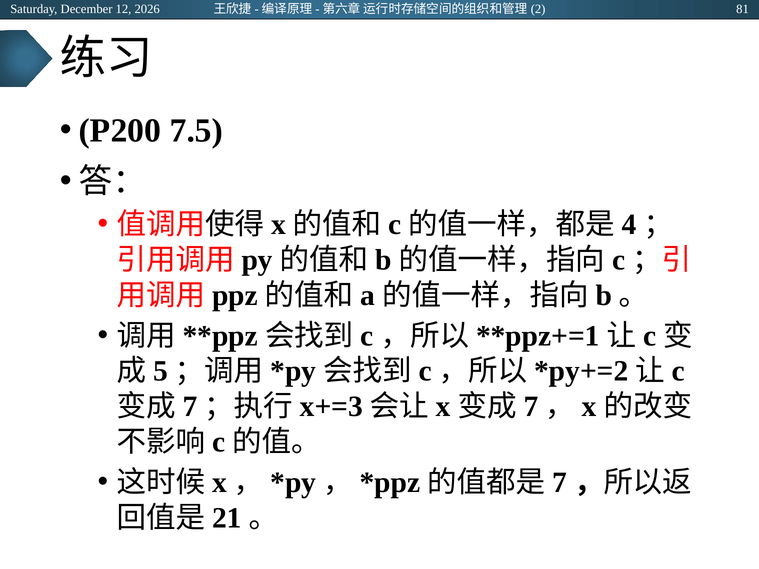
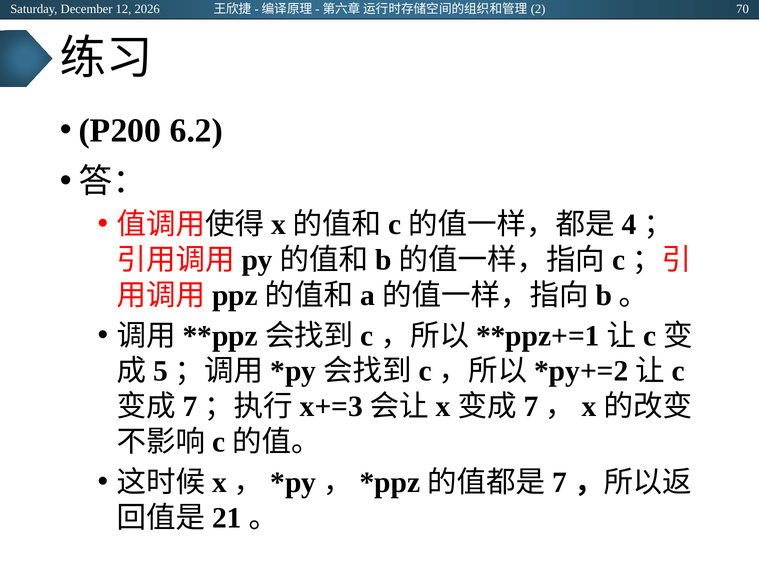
81: 81 -> 70 (743, 9)
7.5: 7.5 -> 6.2 (196, 131)
